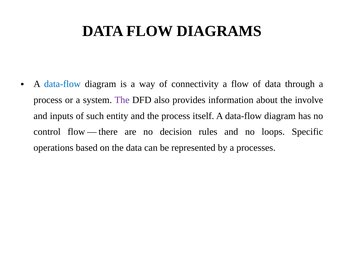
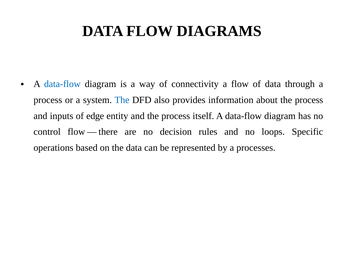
The colour: purple -> blue (122, 100)
about the involve: involve -> process (309, 100)
such: such -> edge (95, 116)
